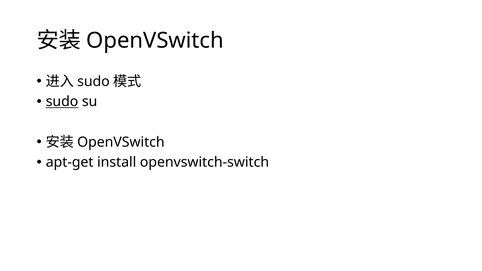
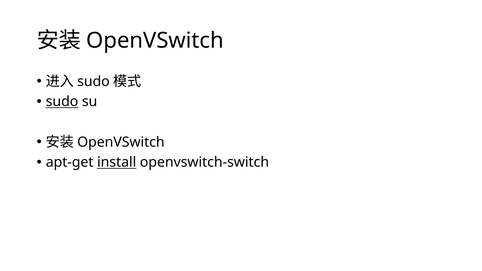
install underline: none -> present (117, 162)
